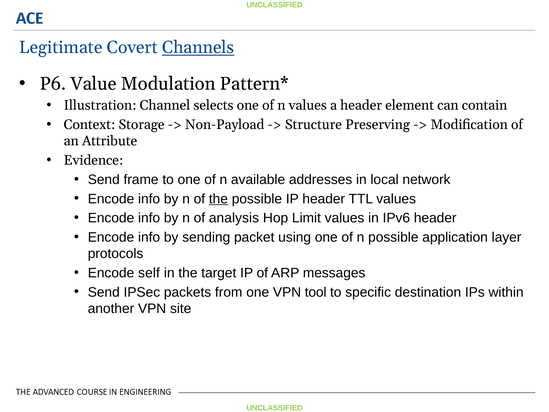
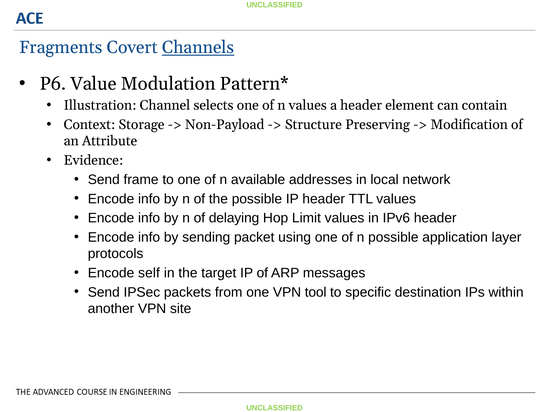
Legitimate: Legitimate -> Fragments (61, 48)
the underline: present -> none (218, 199)
analysis: analysis -> delaying (234, 218)
